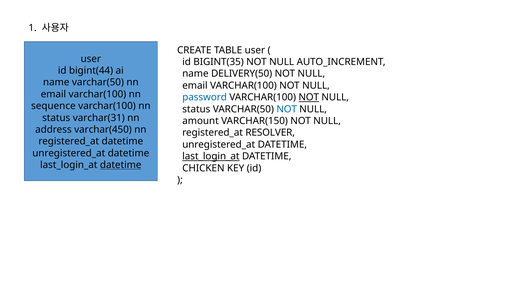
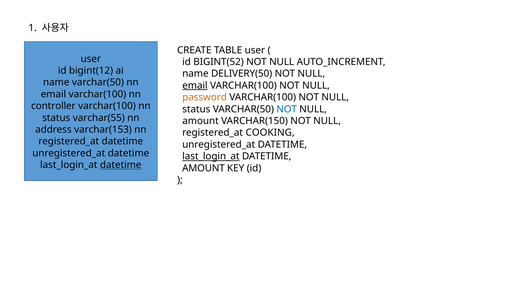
BIGINT(35: BIGINT(35 -> BIGINT(52 (219, 62)
bigint(44: bigint(44 -> bigint(12 (91, 71)
email underline: none -> present (195, 86)
password colour: blue -> orange (205, 97)
NOT underline: present -> none (309, 97)
sequence: sequence -> controller (53, 106)
varchar(31: varchar(31 -> varchar(55 (99, 118)
varchar(450: varchar(450 -> varchar(153 (103, 130)
RESOLVER: RESOLVER -> COOKING (270, 133)
CHICKEN: CHICKEN -> AMOUNT (203, 168)
